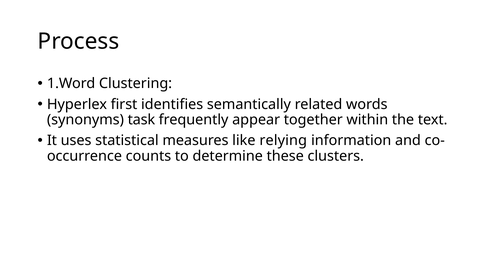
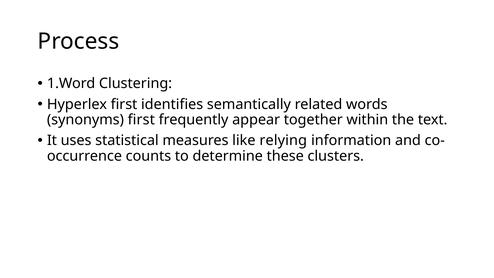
synonyms task: task -> first (141, 120)
